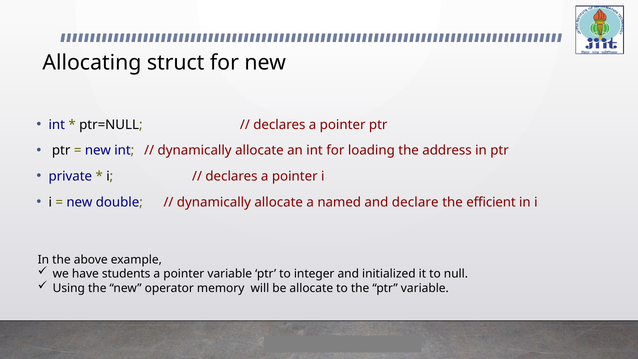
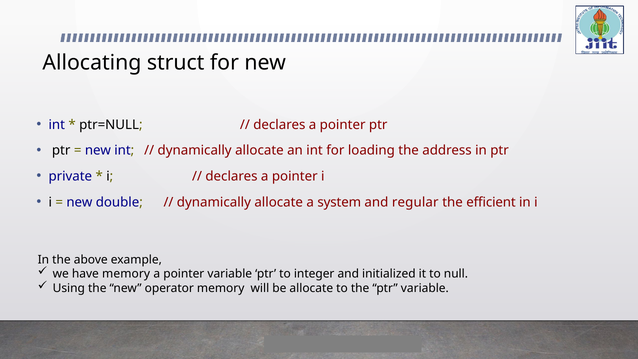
named: named -> system (339, 202)
declare: declare -> regular (415, 202)
have students: students -> memory (126, 274)
